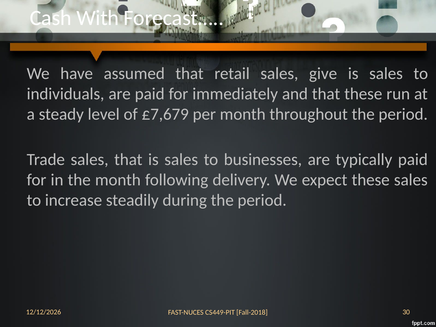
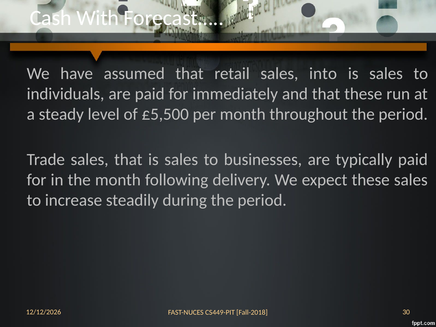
give: give -> into (323, 73)
£7,679: £7,679 -> £5,500 (165, 114)
